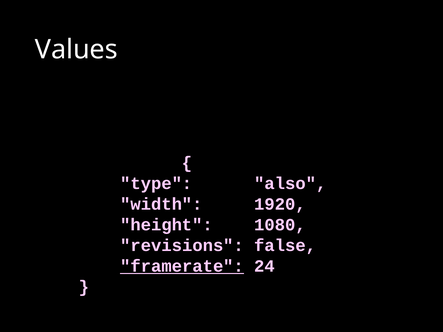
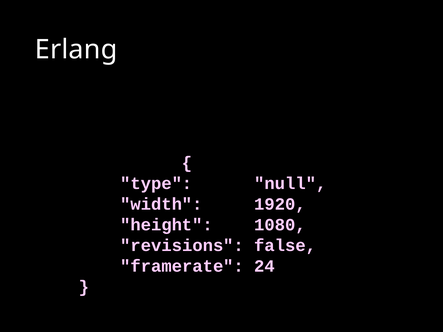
Values: Values -> Erlang (76, 50)
also: also -> null (290, 184)
framerate underline: present -> none (182, 266)
